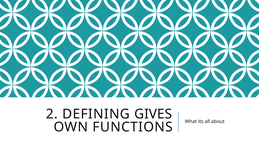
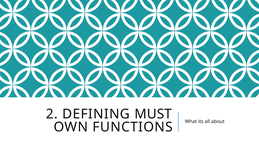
GIVES: GIVES -> MUST (153, 114)
